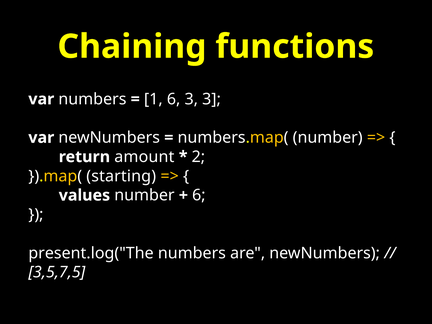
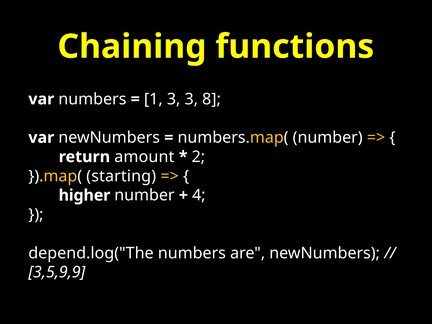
1 6: 6 -> 3 (174, 99)
3 3: 3 -> 8 (212, 99)
values: values -> higher (84, 195)
6: 6 -> 4 (199, 195)
present.log("The: present.log("The -> depend.log("The (91, 253)
3,5,7,5: 3,5,7,5 -> 3,5,9,9 (57, 272)
